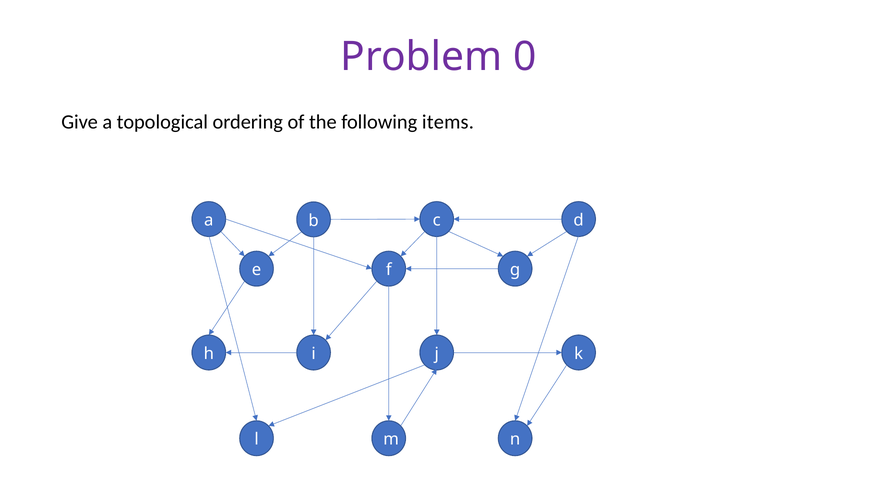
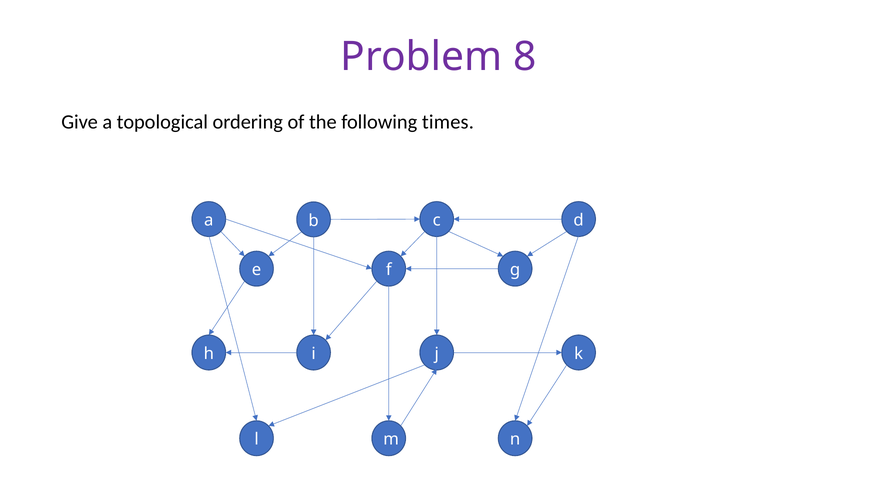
0: 0 -> 8 (525, 57)
items: items -> times (448, 122)
